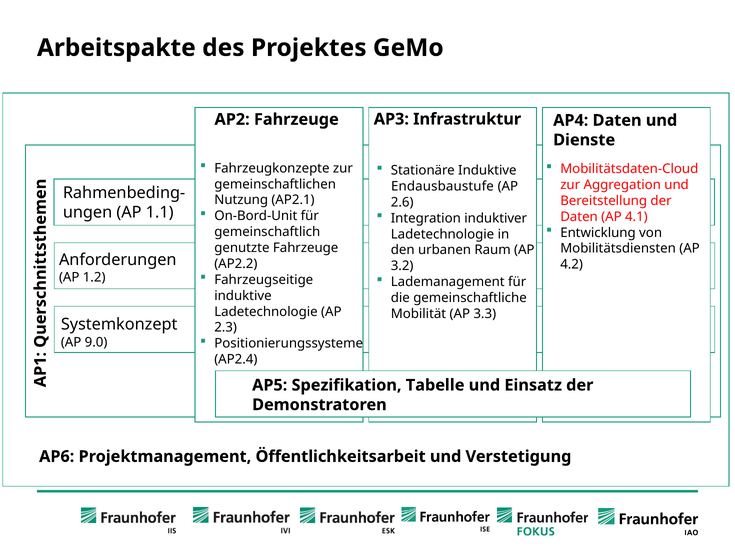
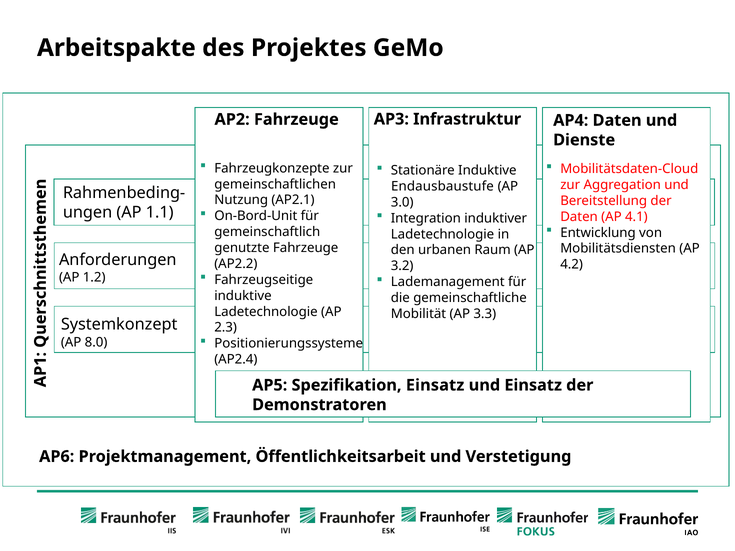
2.6: 2.6 -> 3.0 (402, 202)
9.0: 9.0 -> 8.0 (96, 342)
Spezifikation Tabelle: Tabelle -> Einsatz (435, 385)
